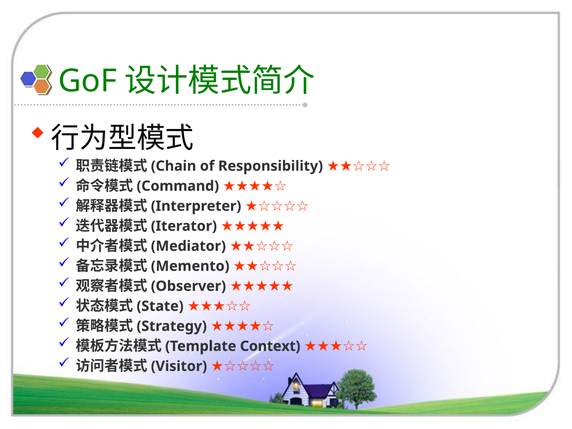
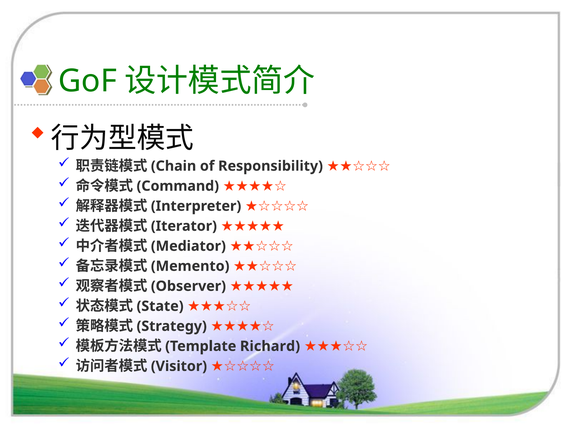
Context: Context -> Richard (270, 346)
